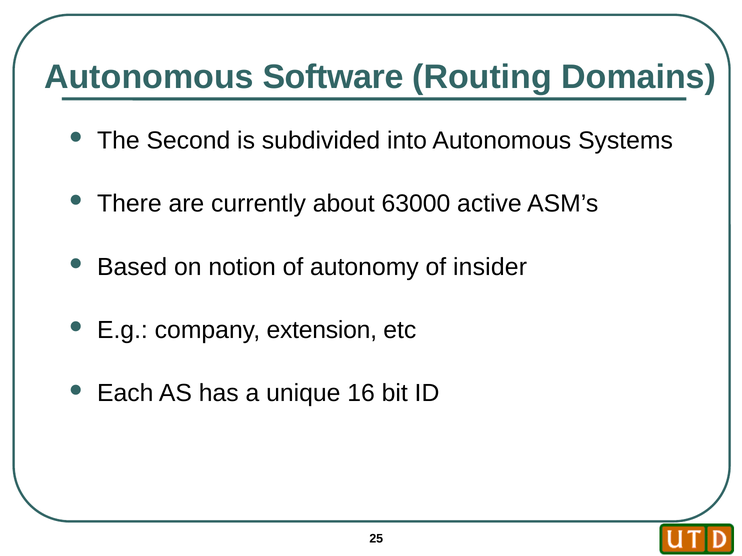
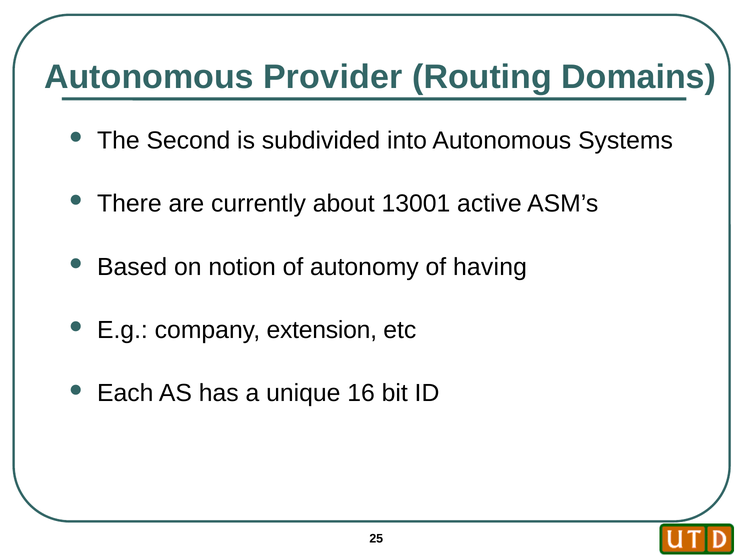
Software: Software -> Provider (333, 77)
63000: 63000 -> 13001 (416, 204)
insider: insider -> having (490, 267)
